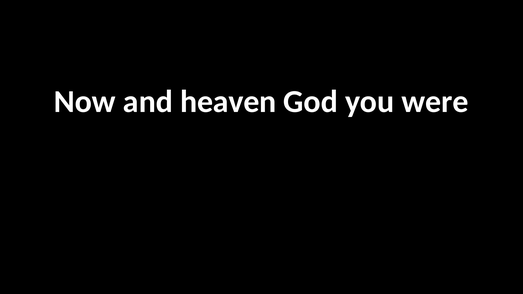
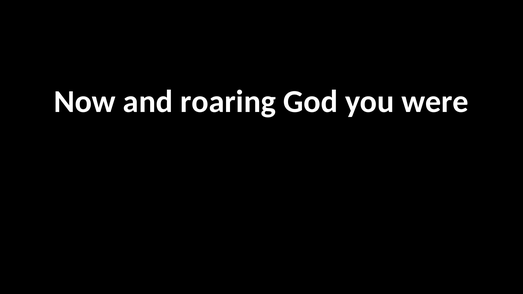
heaven: heaven -> roaring (228, 102)
